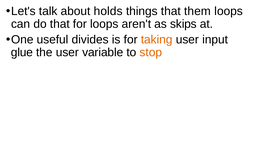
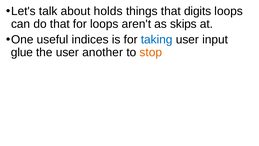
them: them -> digits (198, 11)
divides: divides -> indices (90, 39)
taking colour: orange -> blue (157, 39)
variable: variable -> another (103, 52)
